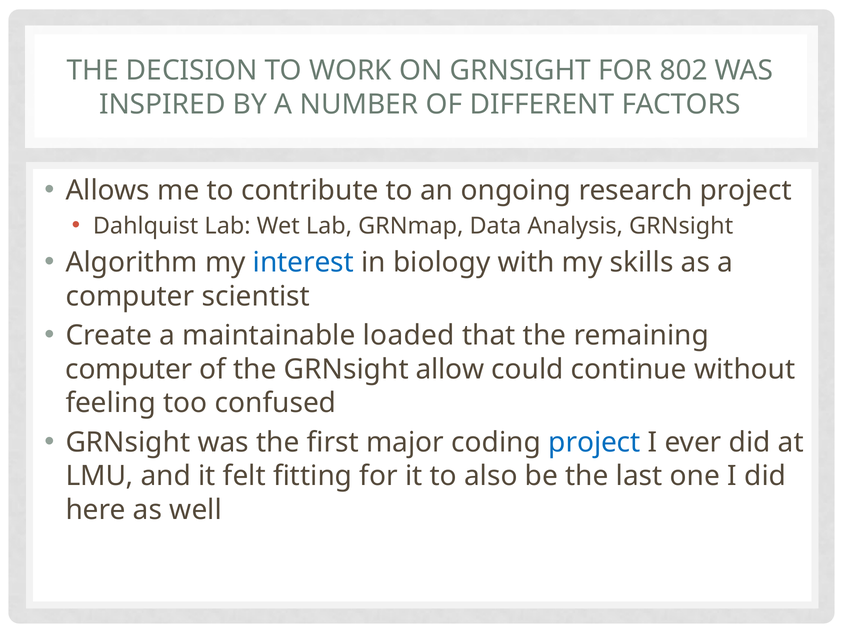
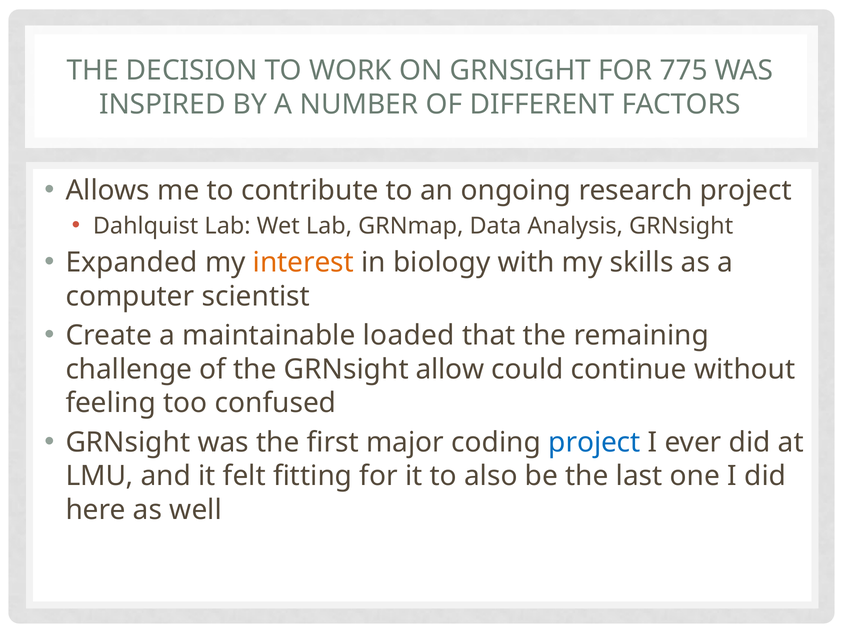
802: 802 -> 775 (684, 71)
Algorithm: Algorithm -> Expanded (132, 263)
interest colour: blue -> orange (303, 263)
computer: computer -> challenge (129, 370)
